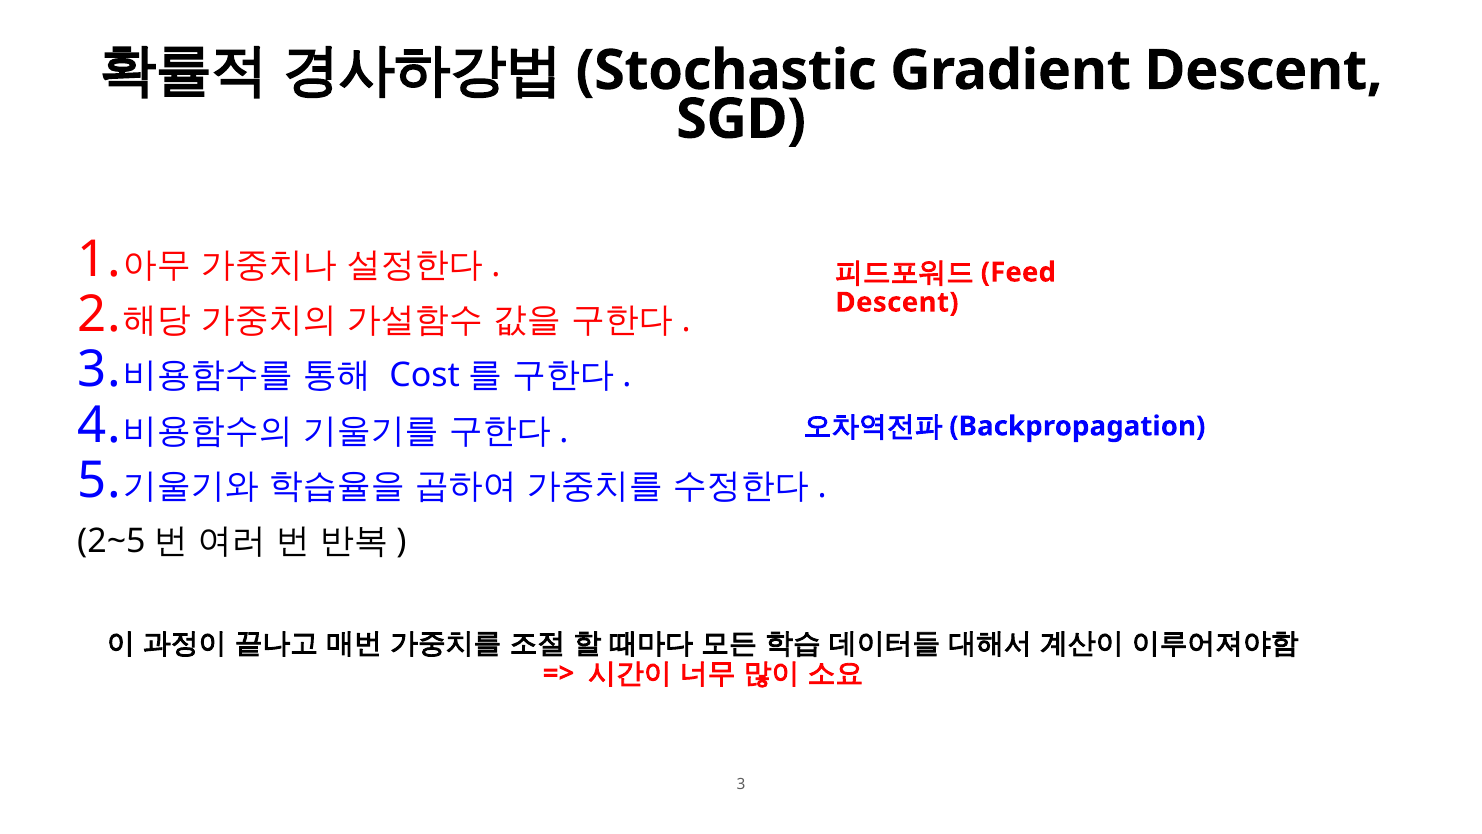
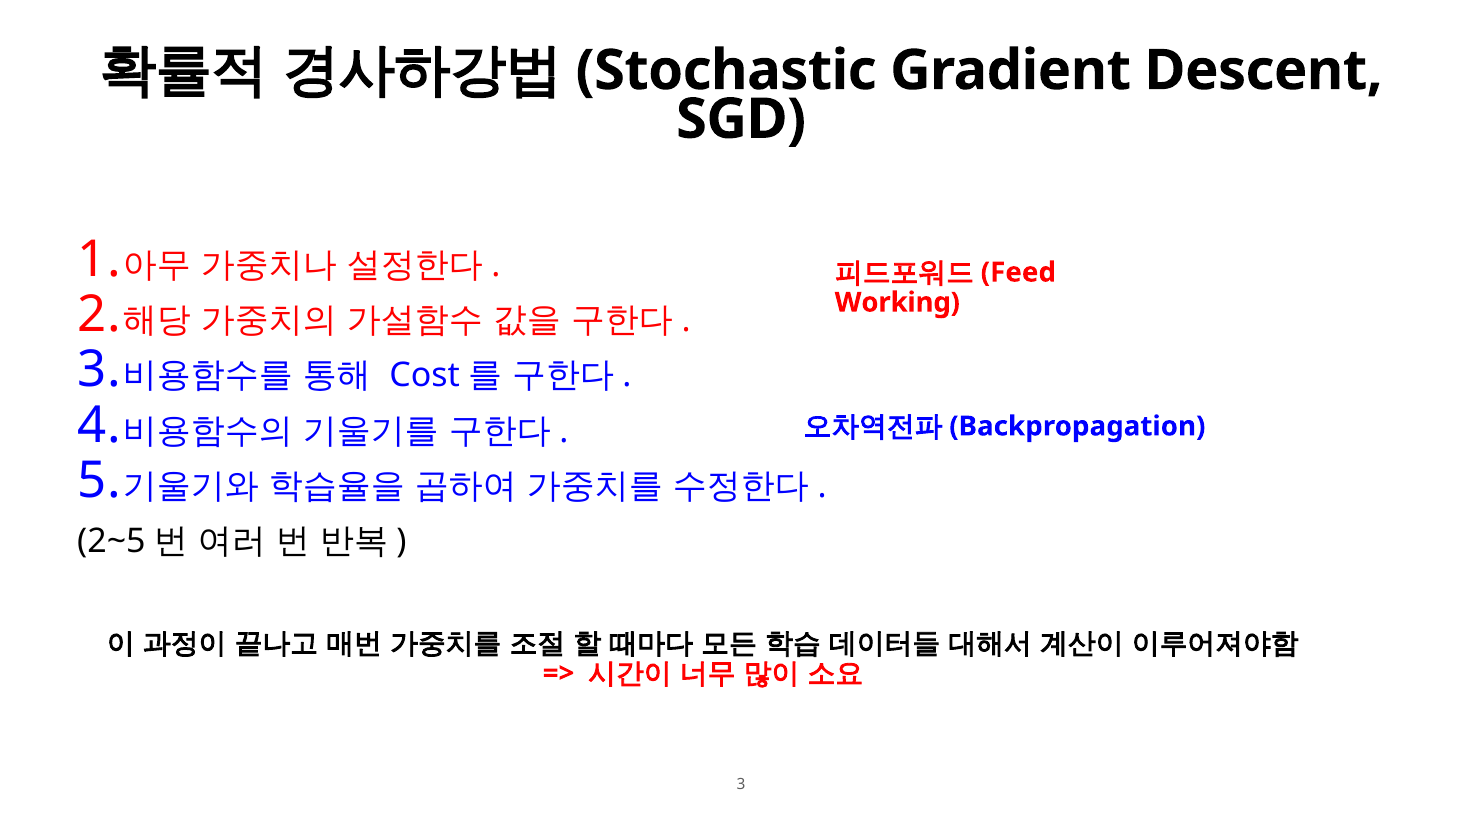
Descent: Descent -> Working (897, 302)
